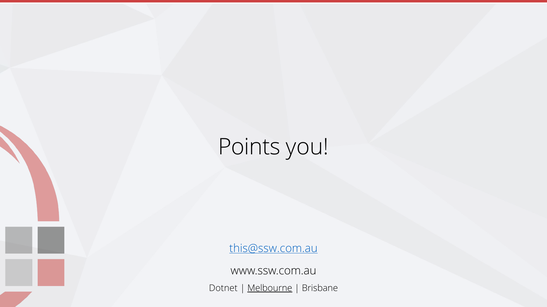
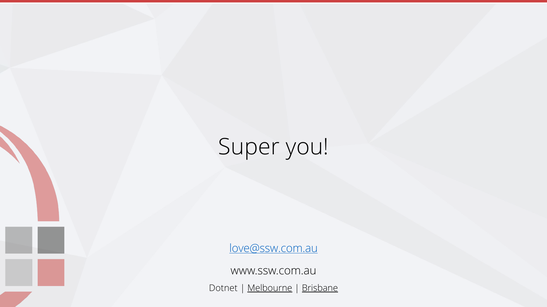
Points: Points -> Super (249, 147)
this@ssw.com.au: this@ssw.com.au -> love@ssw.com.au (274, 249)
Brisbane underline: none -> present (320, 289)
